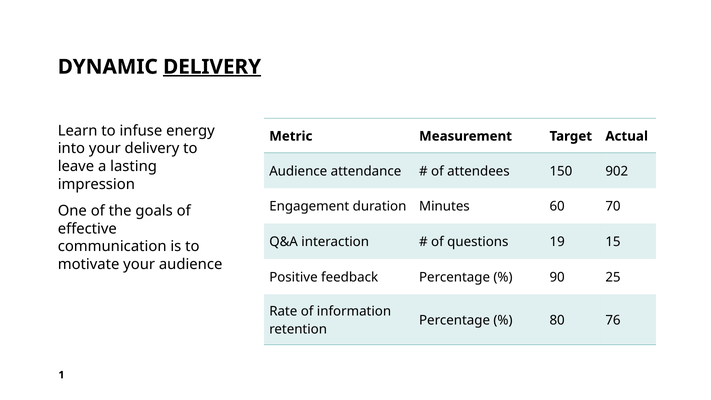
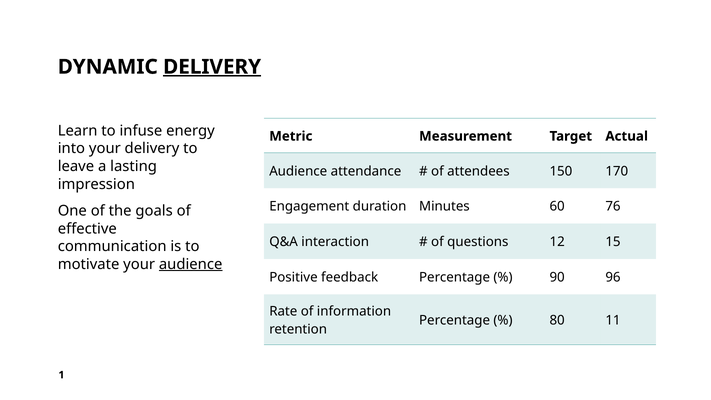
902: 902 -> 170 (617, 171)
70: 70 -> 76 (613, 207)
19: 19 -> 12 (557, 242)
audience underline: none -> present (191, 264)
25: 25 -> 96 (613, 277)
76: 76 -> 11 (613, 320)
